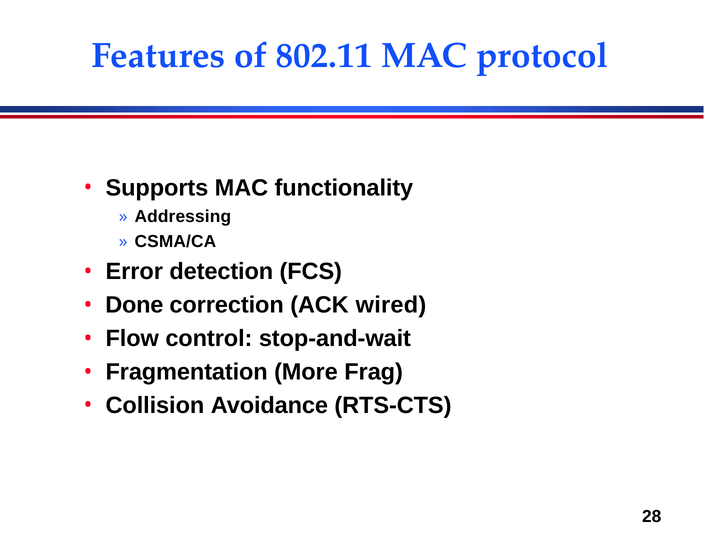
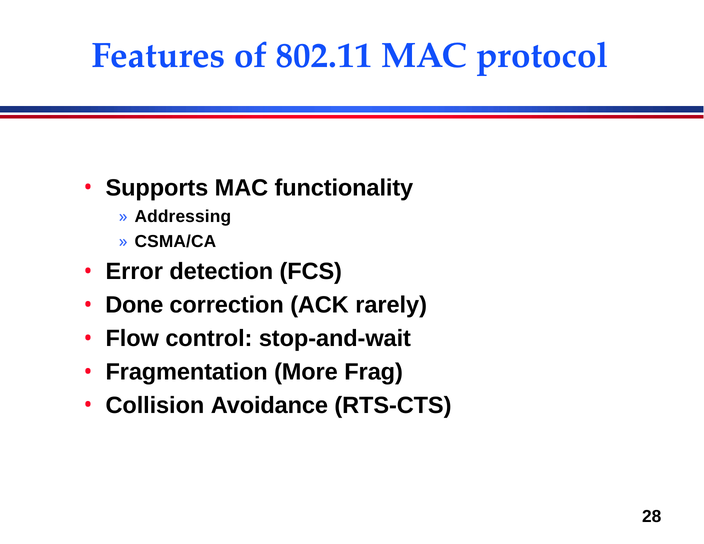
wired: wired -> rarely (391, 305)
